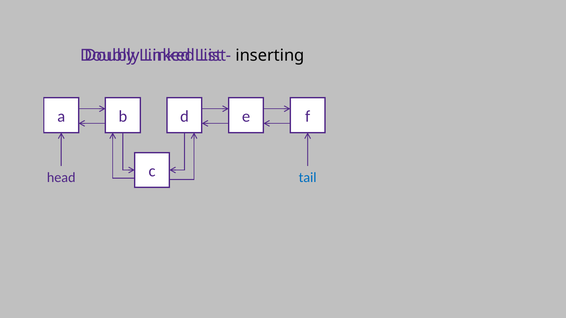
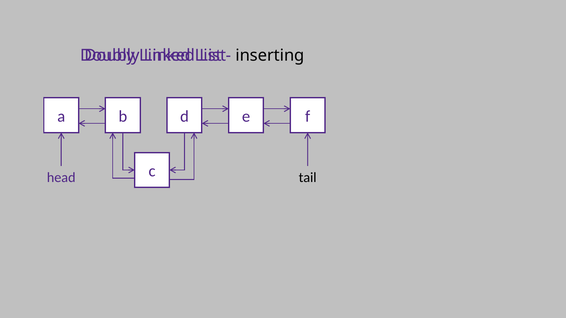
tail colour: blue -> black (308, 178)
